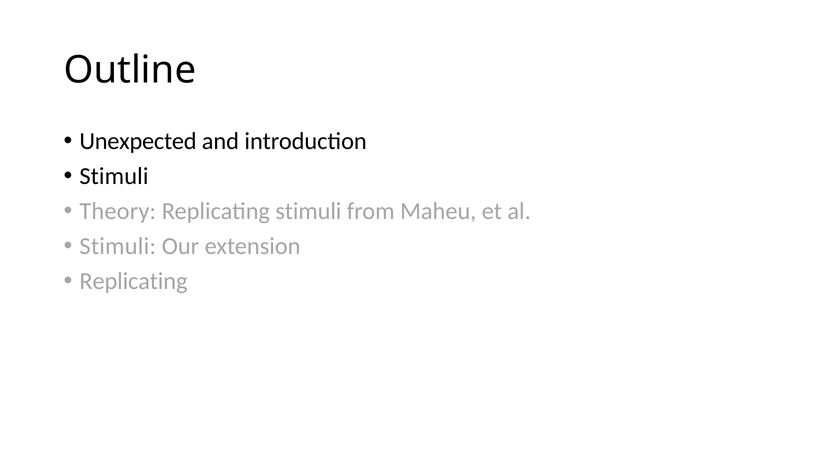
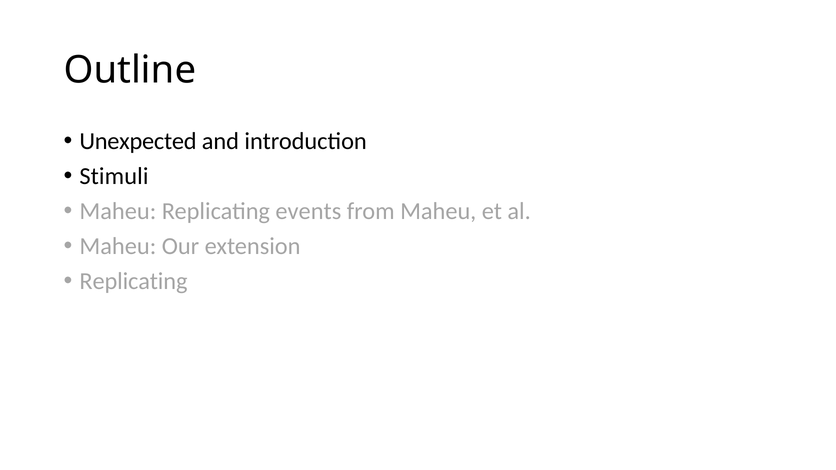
Theory: Theory -> Maheu (118, 211)
Replicating stimuli: stimuli -> events (308, 211)
Stimuli: Stimuli -> Maheu (118, 247)
